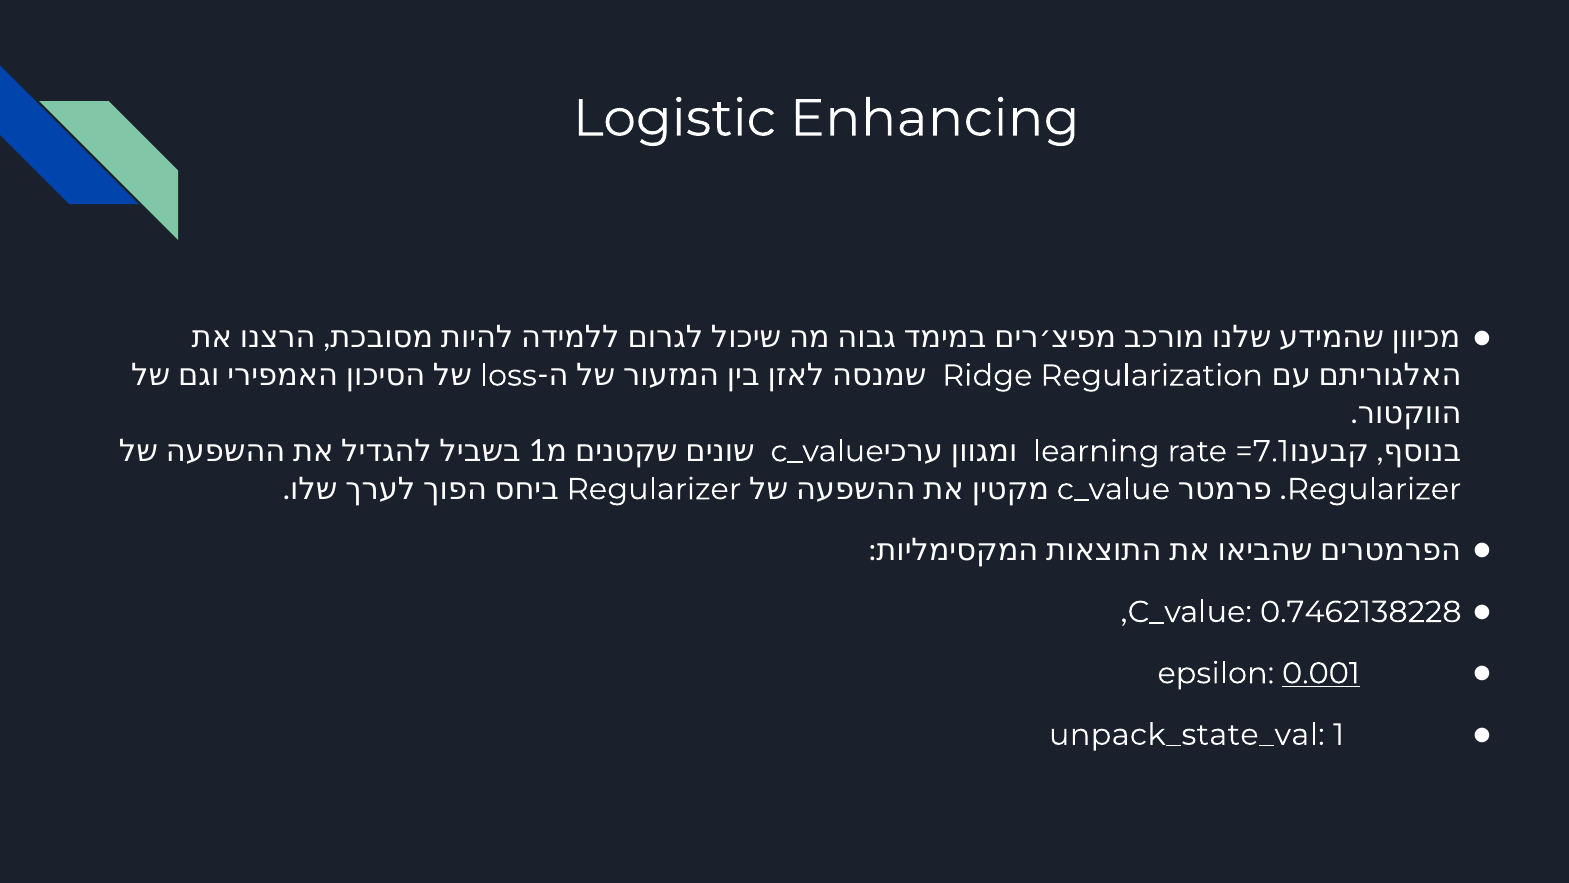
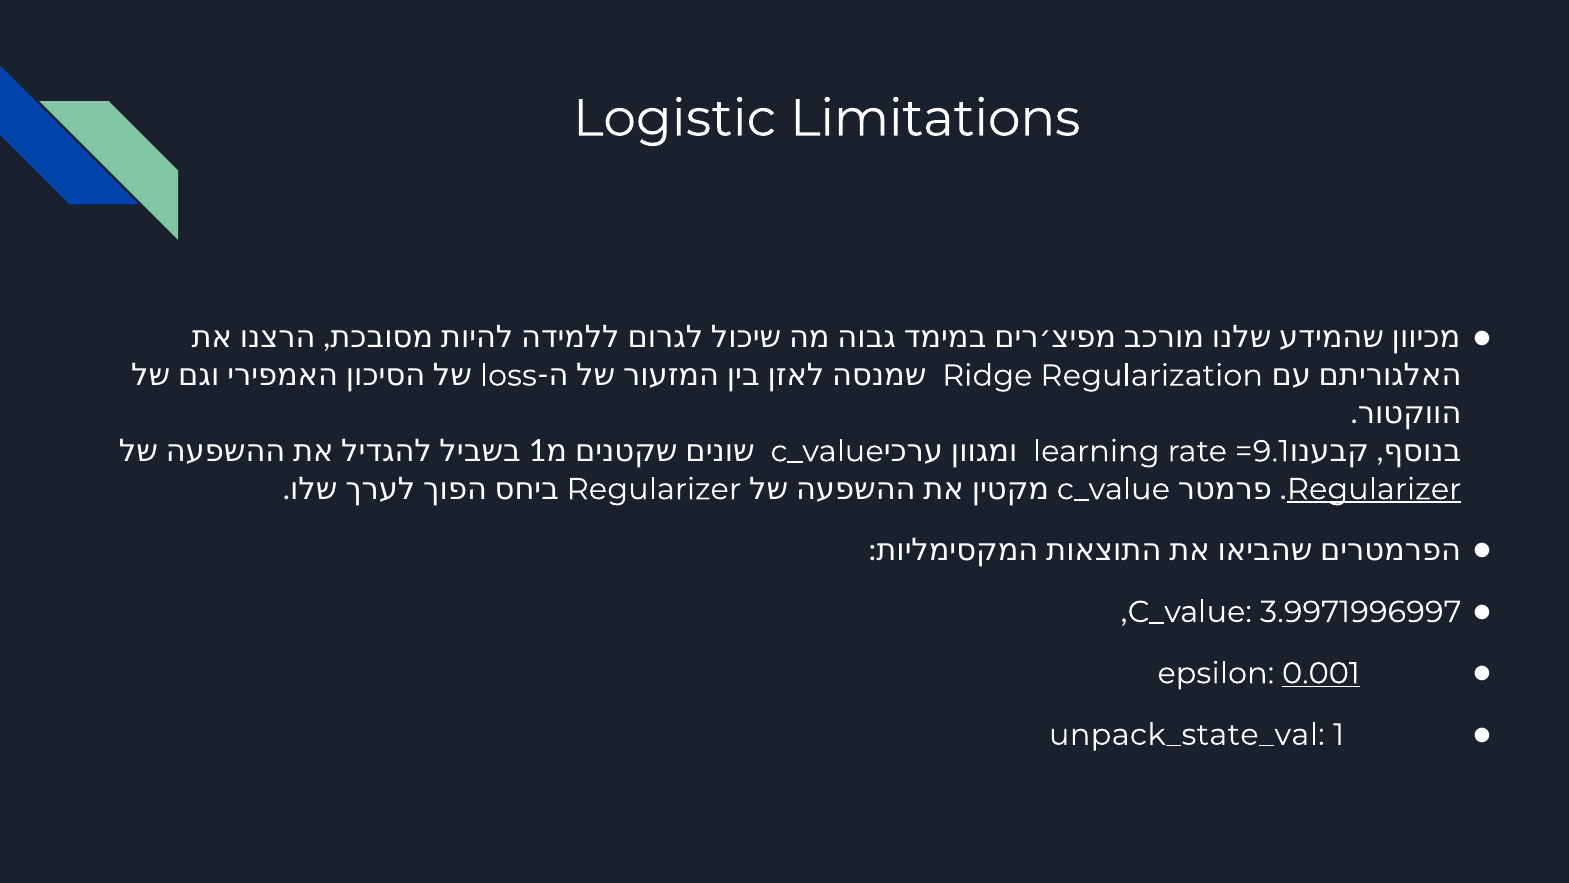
Enhancing: Enhancing -> Limitations (935, 118)
=7.1: =7.1 -> =9.1 (1262, 451)
Regularizer underline: none -> present (1374, 489)
0.7462138228: 0.7462138228 -> 3.9971996997 (1361, 612)
